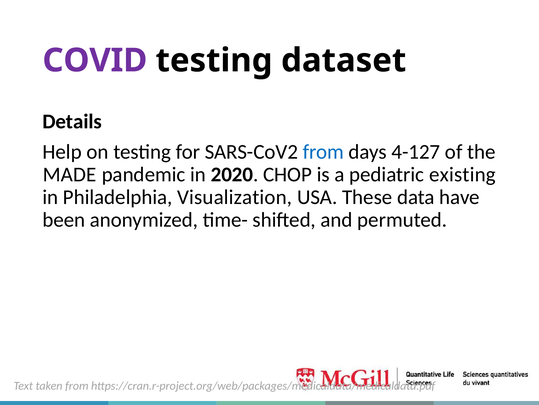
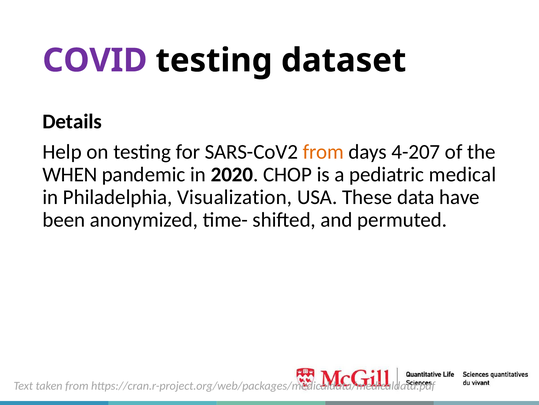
from colour: blue -> orange (323, 152)
4-127: 4-127 -> 4-207 (416, 152)
MADE: MADE -> WHEN (70, 174)
existing: existing -> medical (463, 174)
